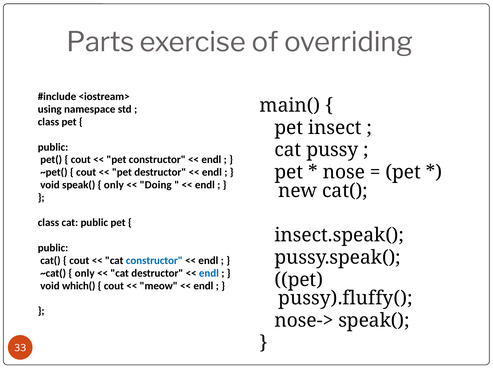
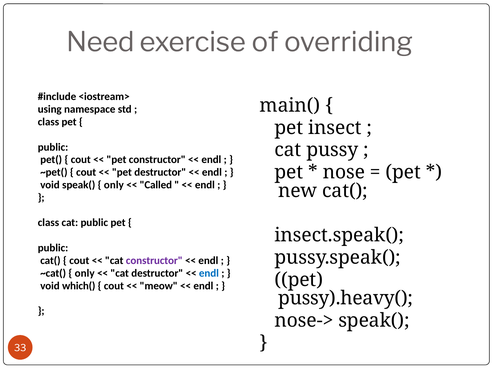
Parts: Parts -> Need (100, 42)
Doing: Doing -> Called (156, 185)
constructor colour: blue -> purple (154, 260)
pussy).fluffy(: pussy).fluffy( -> pussy).heavy( (346, 298)
